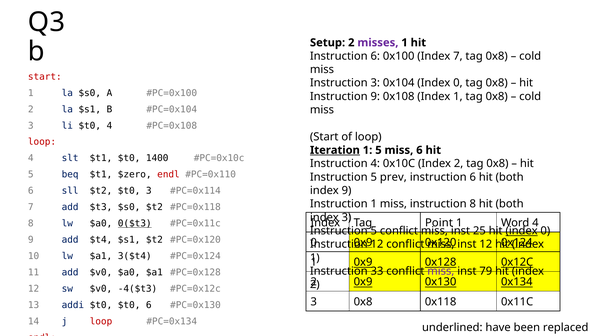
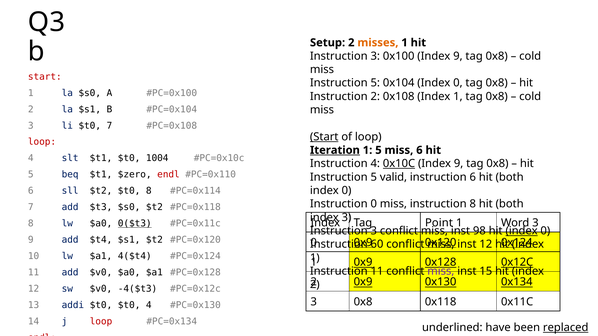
misses colour: purple -> orange (378, 43)
6: 6 -> 3 (375, 56)
0x100 Index 7: 7 -> 9 (458, 56)
3: 3 -> 5 (375, 83)
Instruction 9: 9 -> 2 (375, 96)
$t0 4: 4 -> 7 (109, 126)
Start underline: none -> present (324, 137)
1400: 1400 -> 1004 (157, 158)
0x10C underline: none -> present (399, 164)
2: 2 -> 9 (459, 164)
prev: prev -> valid (393, 177)
$t0 3: 3 -> 8 (149, 191)
9: 9 -> 0 (346, 191)
Instruction 1: 1 -> 0 (374, 204)
Word 4: 4 -> 3 (535, 223)
5: 5 -> 3 (374, 231)
25: 25 -> 98 (479, 231)
12: 12 -> 60 (377, 244)
3($t4: 3($t4 -> 4($t4 (135, 256)
Instruction 33: 33 -> 11 (377, 271)
79: 79 -> 15 (486, 271)
$t0 6: 6 -> 4 (149, 305)
replaced underline: none -> present (566, 328)
